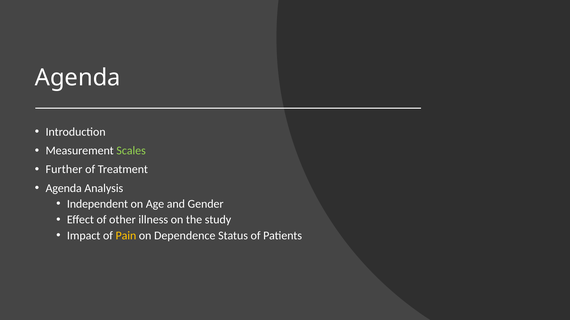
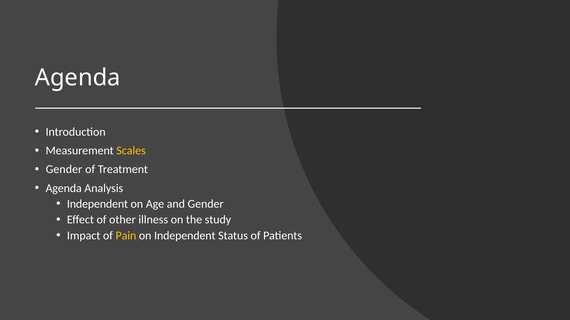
Scales colour: light green -> yellow (131, 151)
Further: Further -> Gender (64, 170)
on Dependence: Dependence -> Independent (185, 236)
